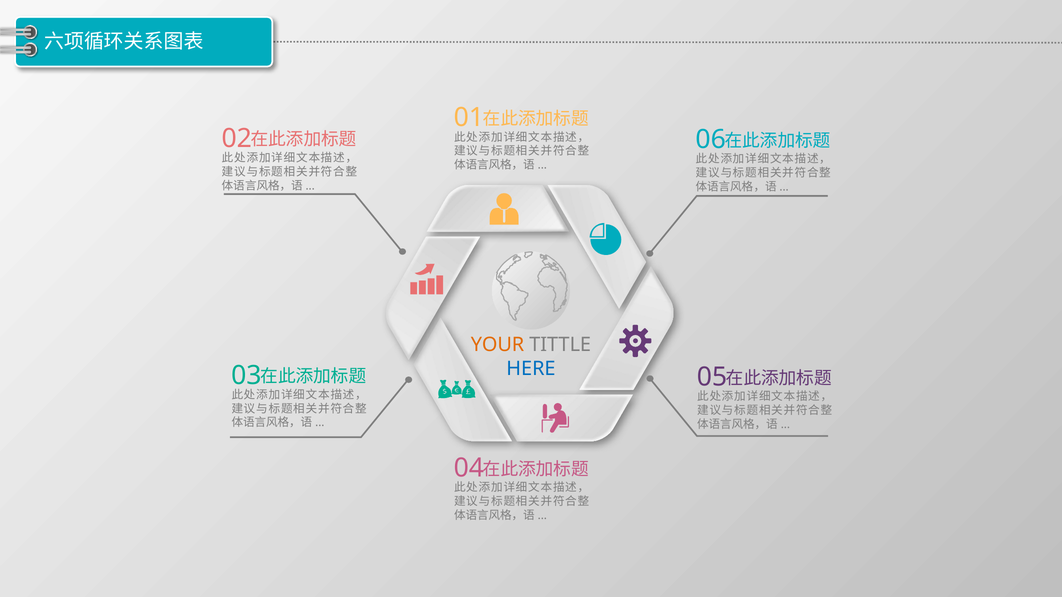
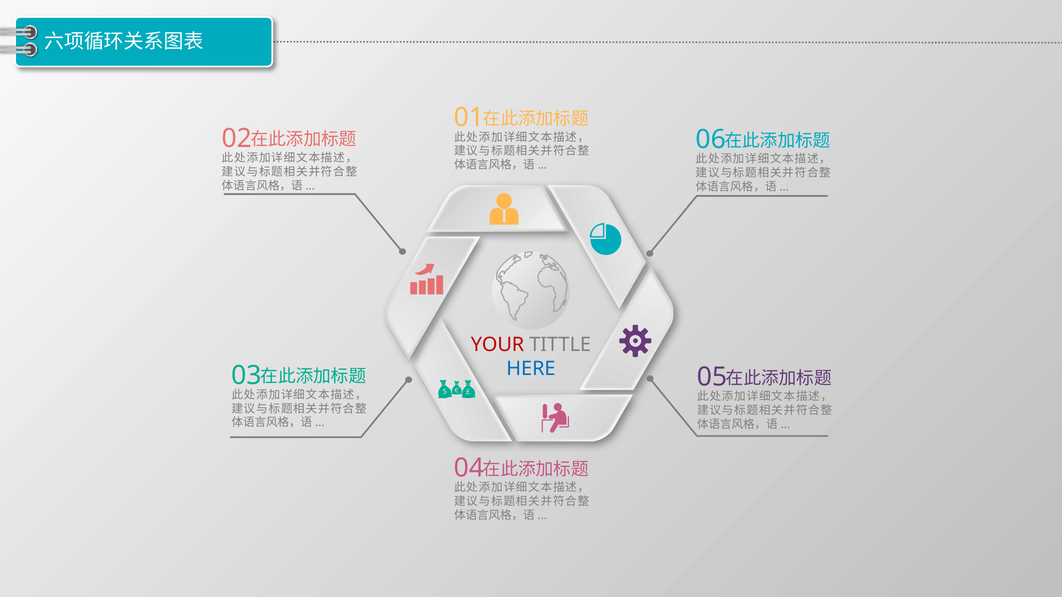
YOUR colour: orange -> red (498, 345)
